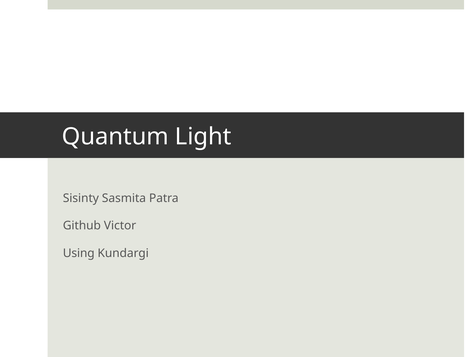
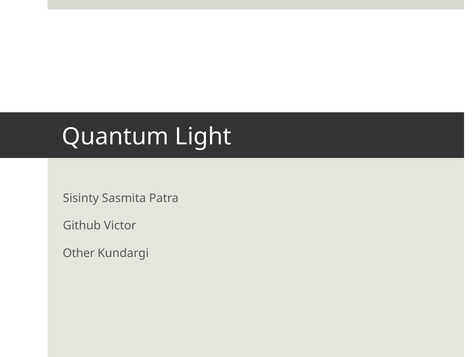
Using: Using -> Other (79, 253)
